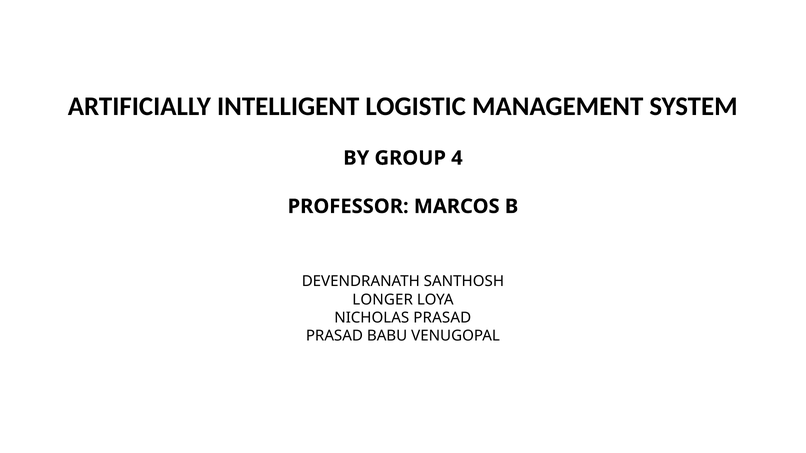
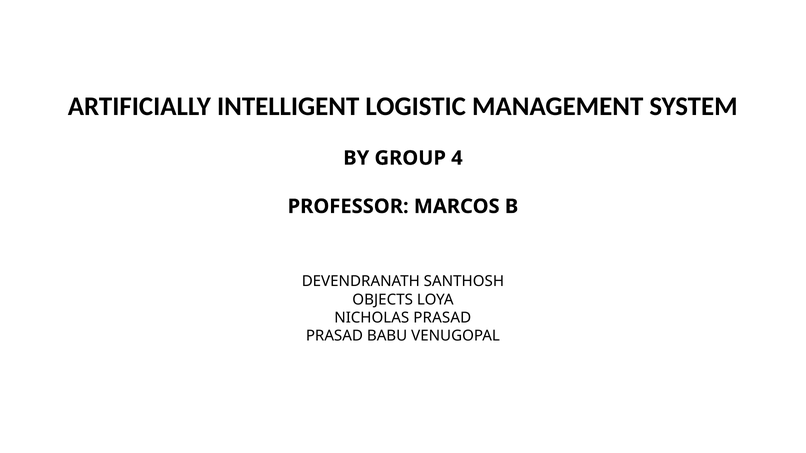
LONGER: LONGER -> OBJECTS (383, 300)
